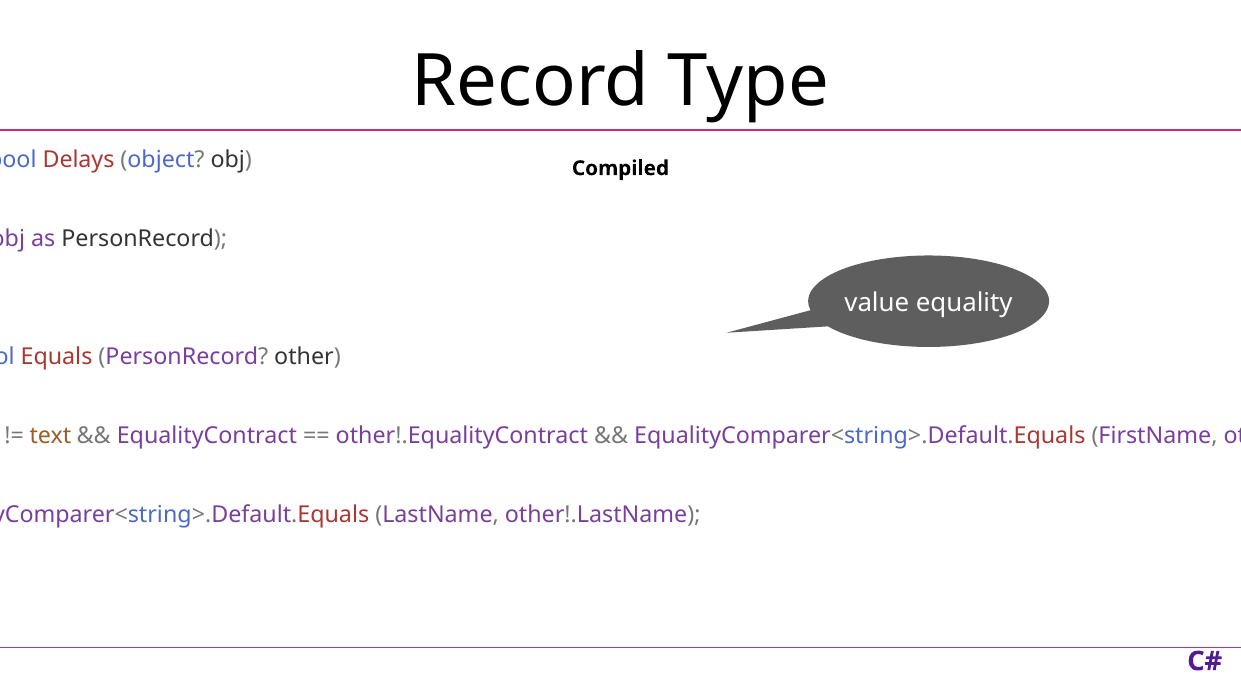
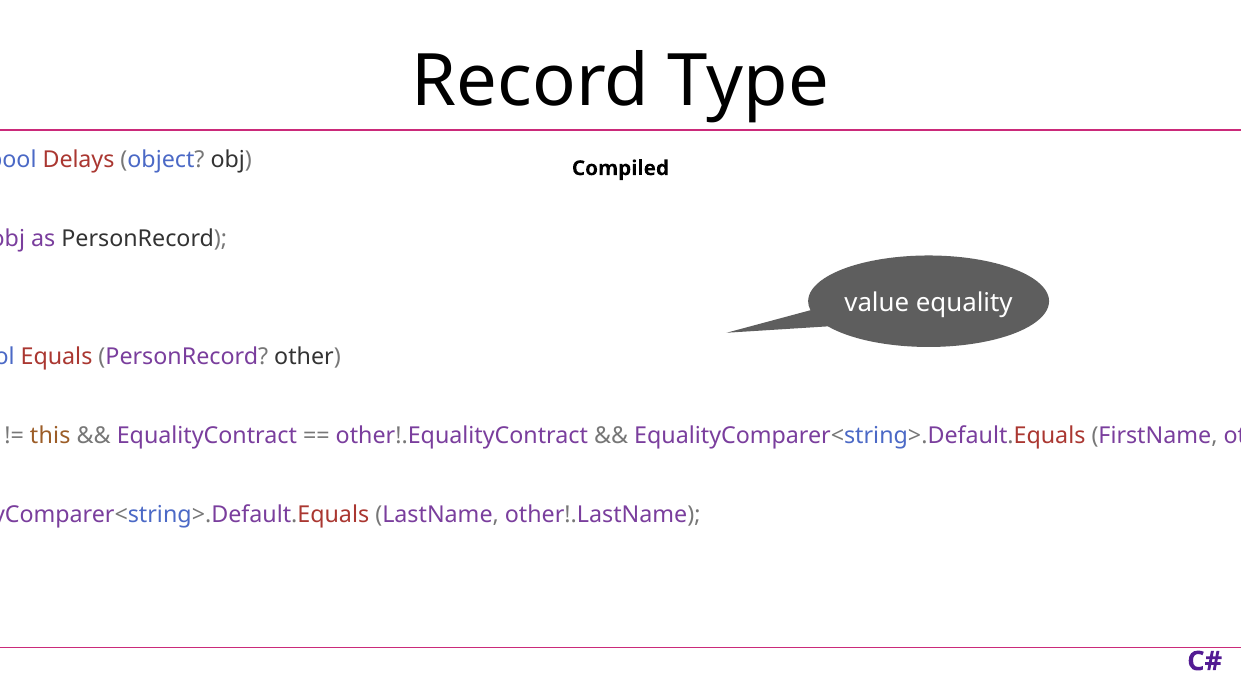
text: text -> this (50, 436)
